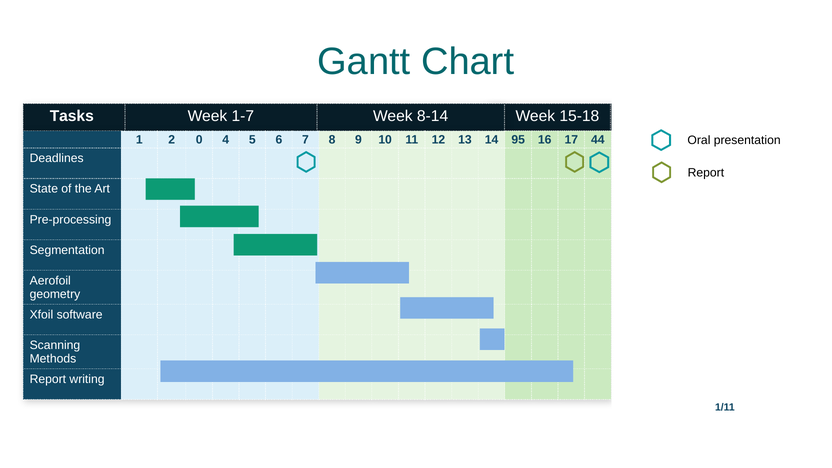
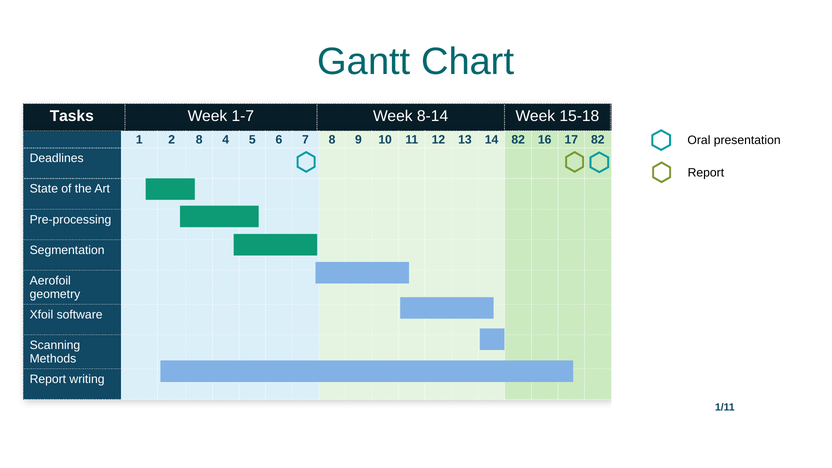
2 0: 0 -> 8 (199, 140)
14 95: 95 -> 82 (518, 140)
17 44: 44 -> 82 (598, 140)
